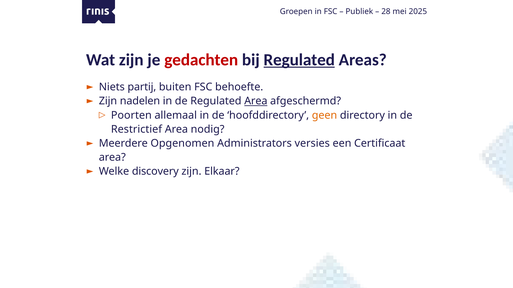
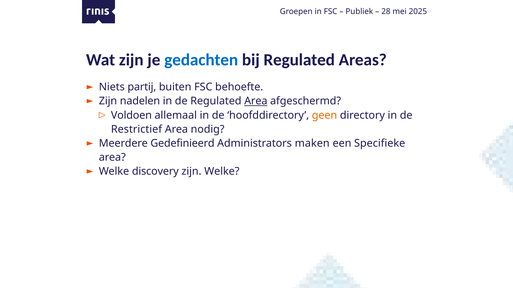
gedachten colour: red -> blue (201, 60)
Regulated underline: present -> none (299, 60)
Poorten: Poorten -> Voldoen (131, 115)
Opgenomen: Opgenomen -> Gedefinieerd (183, 144)
versies: versies -> maken (312, 144)
Certificaat: Certificaat -> Specifieke (380, 144)
zijn Elkaar: Elkaar -> Welke (222, 172)
